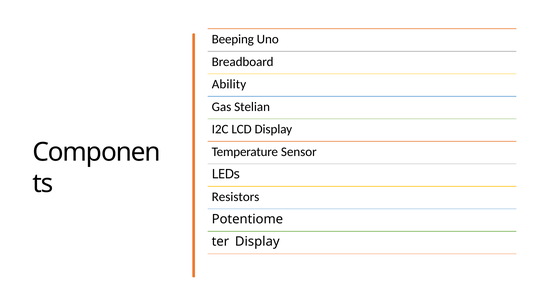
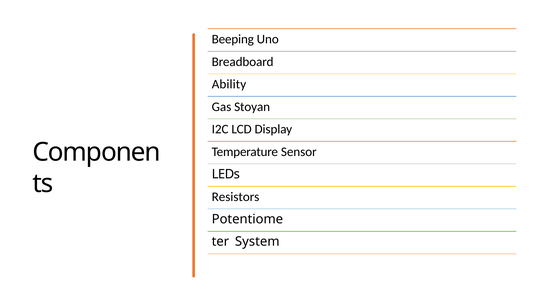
Stelian: Stelian -> Stoyan (252, 107)
Display: Display -> System (257, 241)
